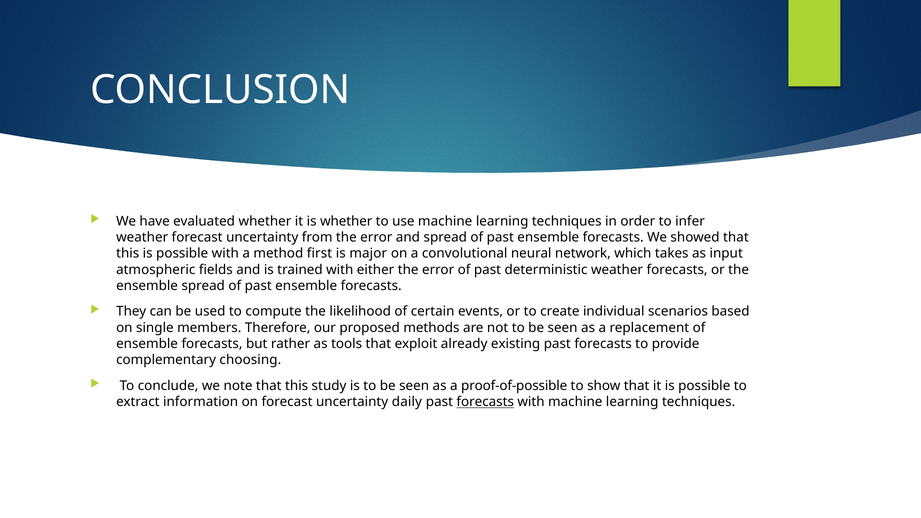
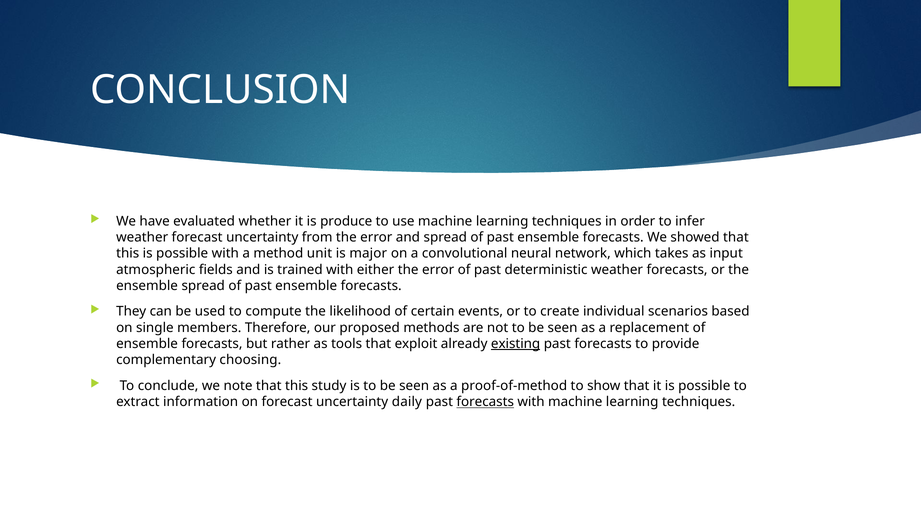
is whether: whether -> produce (346, 221)
first: first -> unit (319, 254)
existing underline: none -> present (516, 344)
proof-of-possible: proof-of-possible -> proof-of-method (514, 386)
